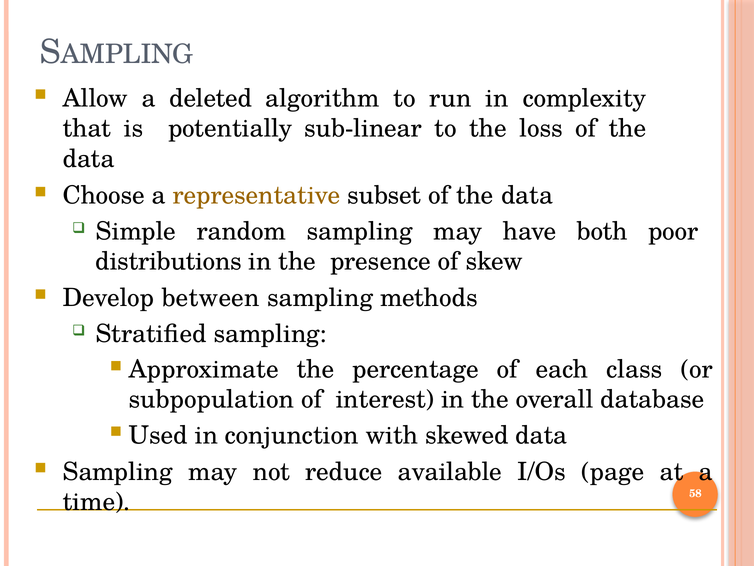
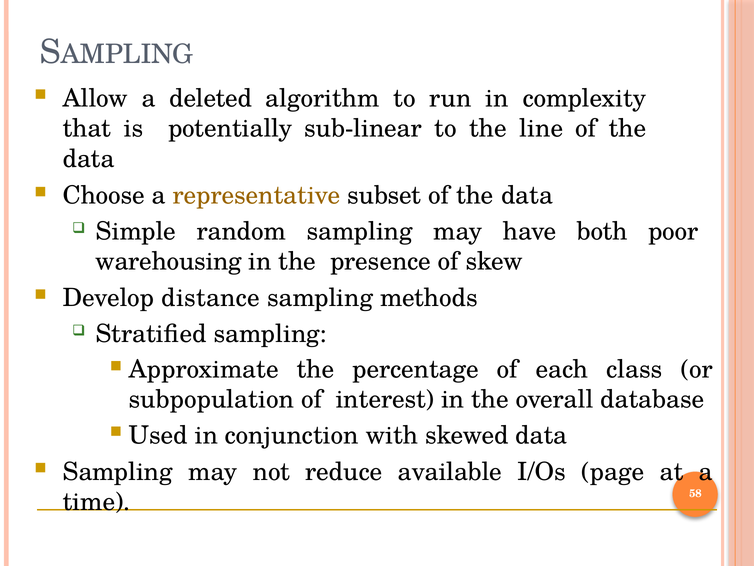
loss: loss -> line (541, 128)
distributions: distributions -> warehousing (169, 261)
between: between -> distance (211, 298)
